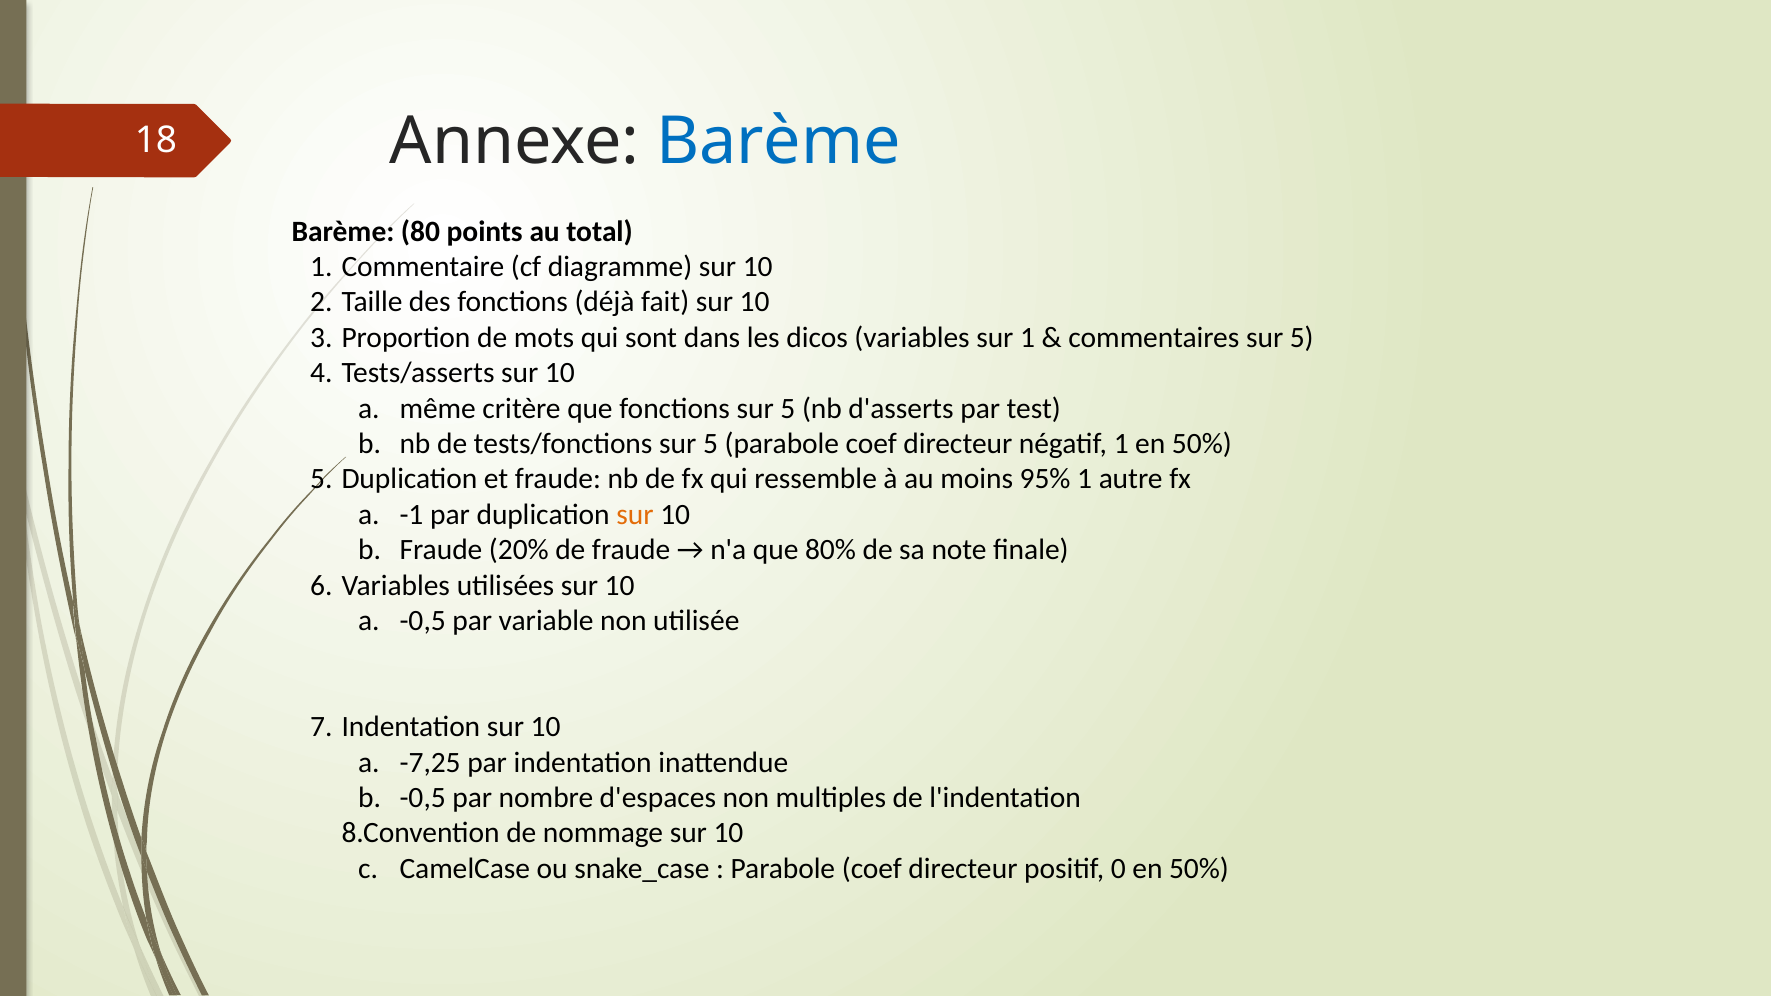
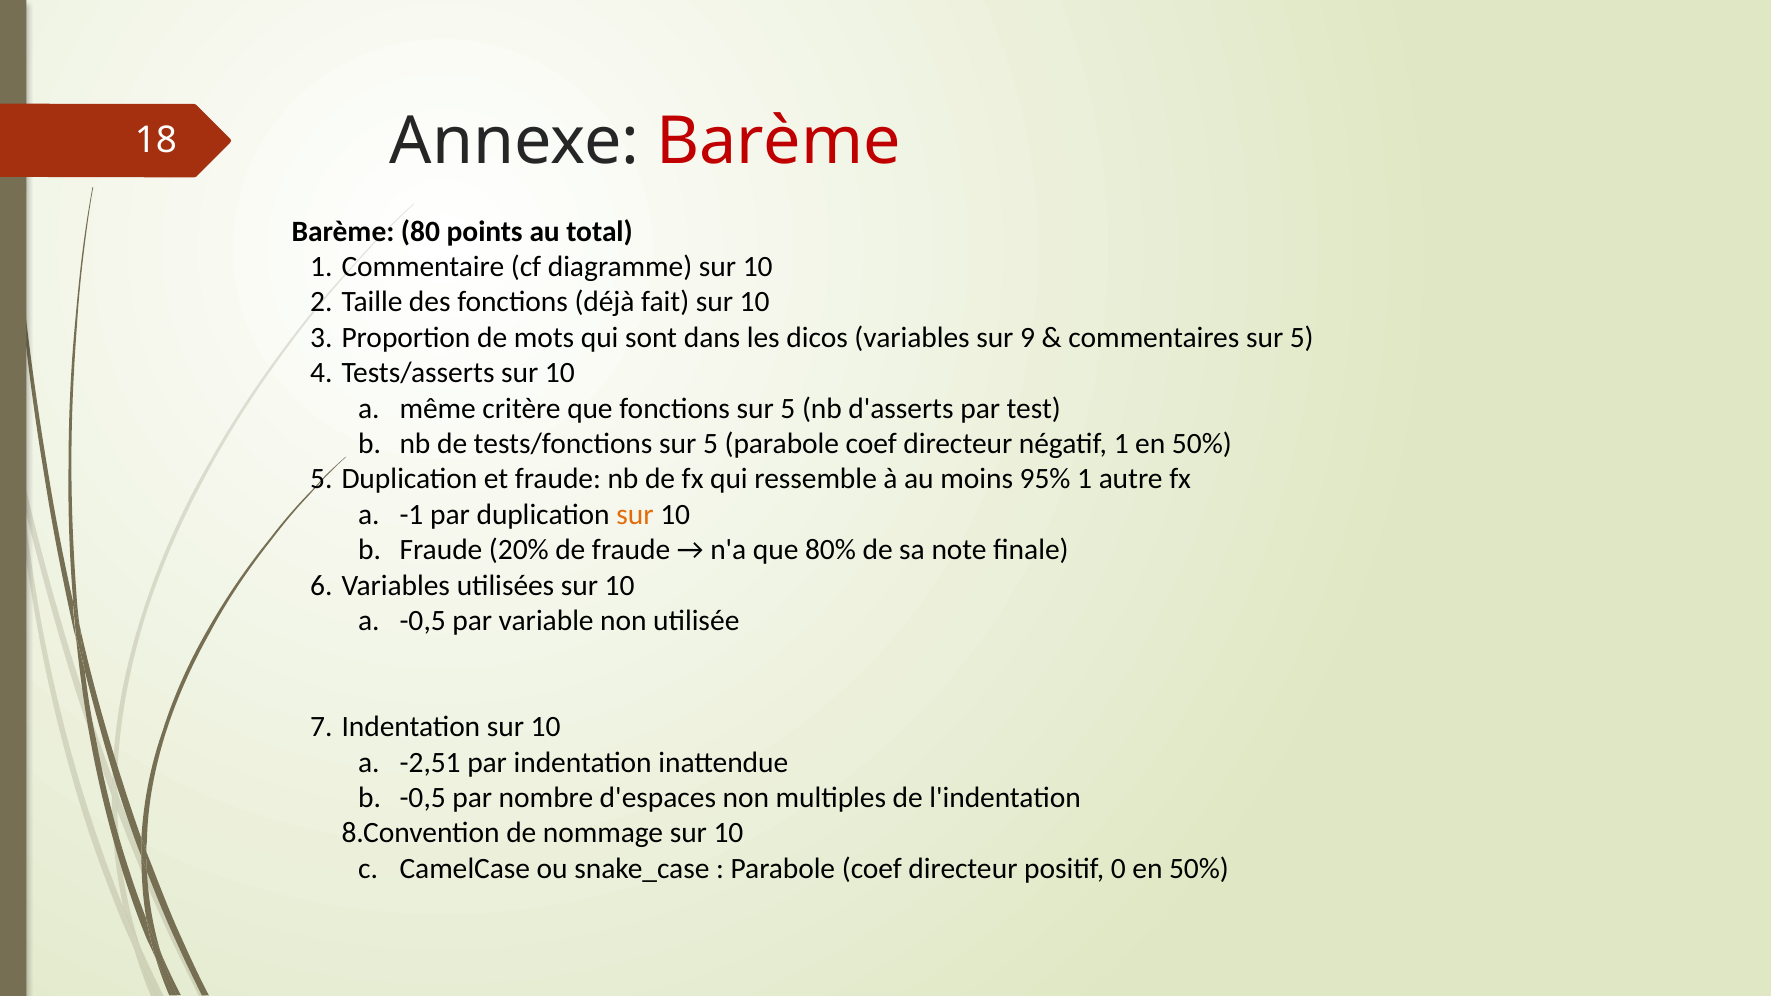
Barème colour: blue -> red (779, 142)
sur 1: 1 -> 9 (1028, 338)
-7,25: -7,25 -> -2,51 (430, 763)
